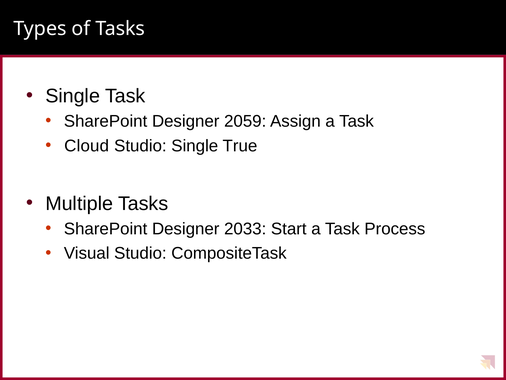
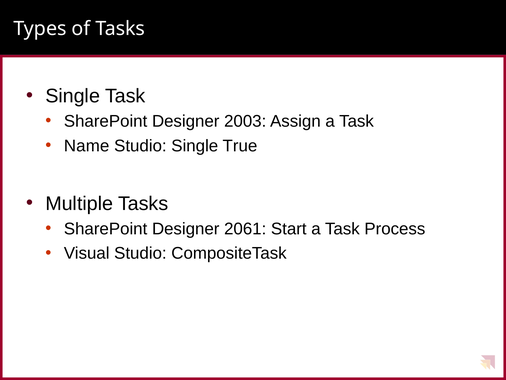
2059: 2059 -> 2003 (245, 121)
Cloud: Cloud -> Name (87, 146)
2033: 2033 -> 2061 (245, 229)
